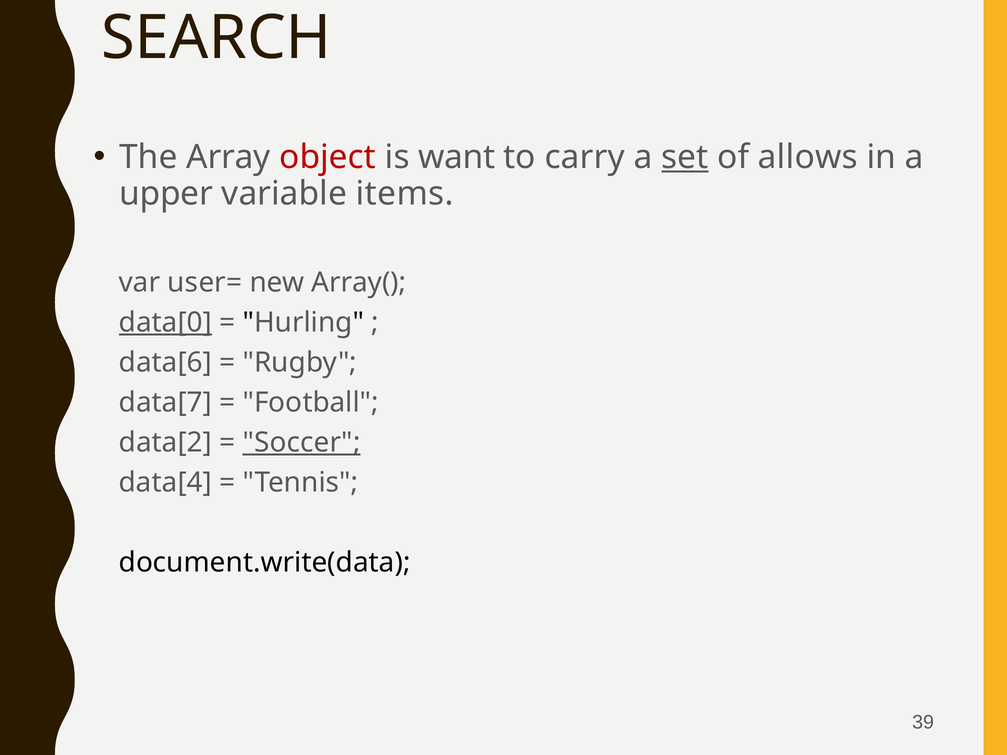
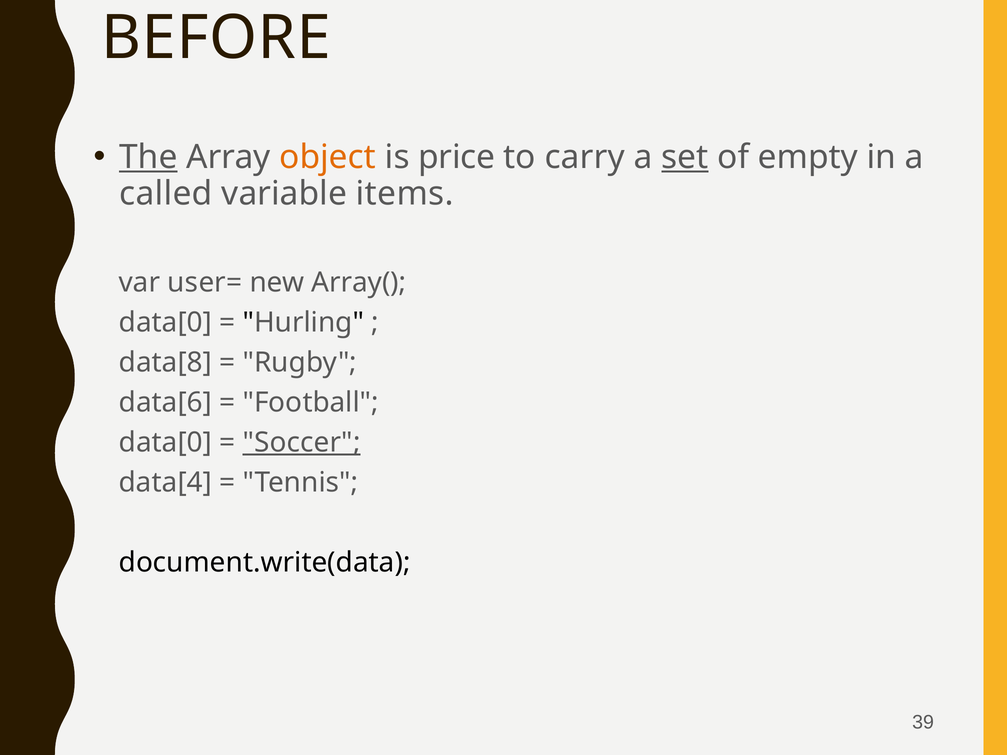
SEARCH: SEARCH -> BEFORE (216, 38)
The underline: none -> present (148, 157)
object colour: red -> orange (328, 157)
want: want -> price (457, 157)
allows: allows -> empty (808, 157)
upper: upper -> called (166, 193)
data[0 underline: present -> none (165, 323)
data[6: data[6 -> data[8 (165, 363)
data[7: data[7 -> data[6 (165, 403)
data[2: data[2 -> data[0 (165, 443)
